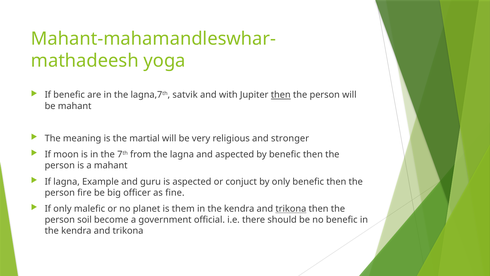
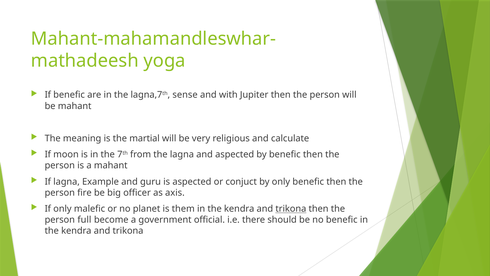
satvik: satvik -> sense (185, 95)
then underline: present -> none (281, 95)
stronger: stronger -> calculate (290, 138)
fine: fine -> axis (175, 192)
soil: soil -> full (84, 220)
